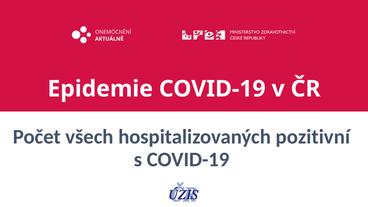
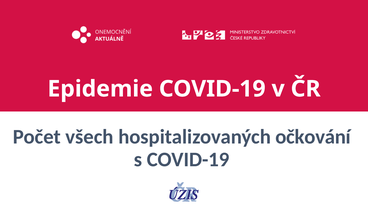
pozitivní: pozitivní -> očkování (313, 137)
